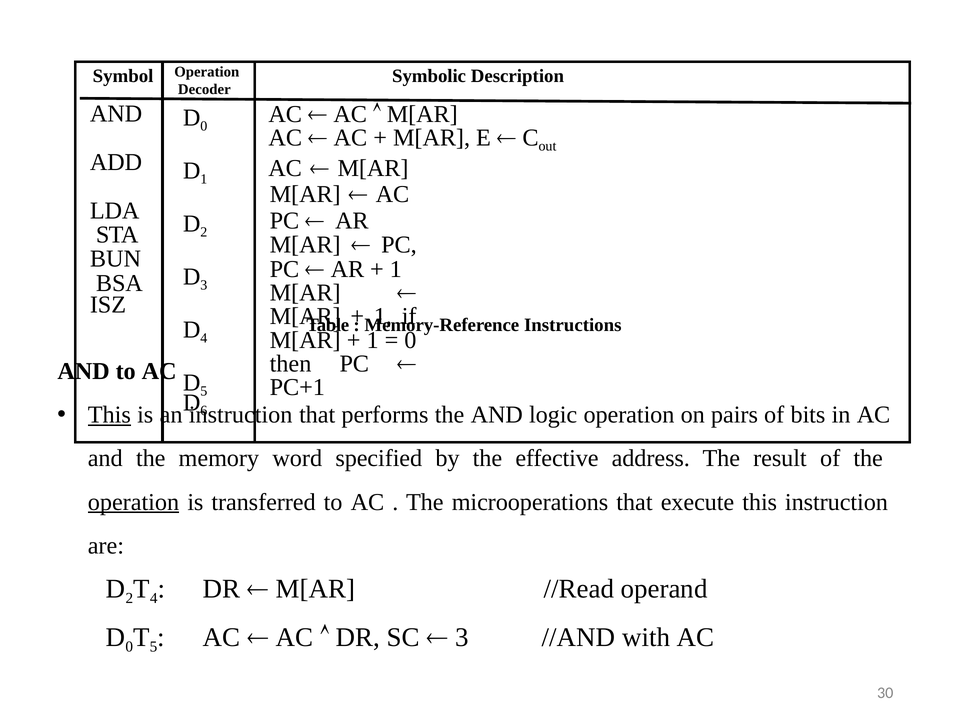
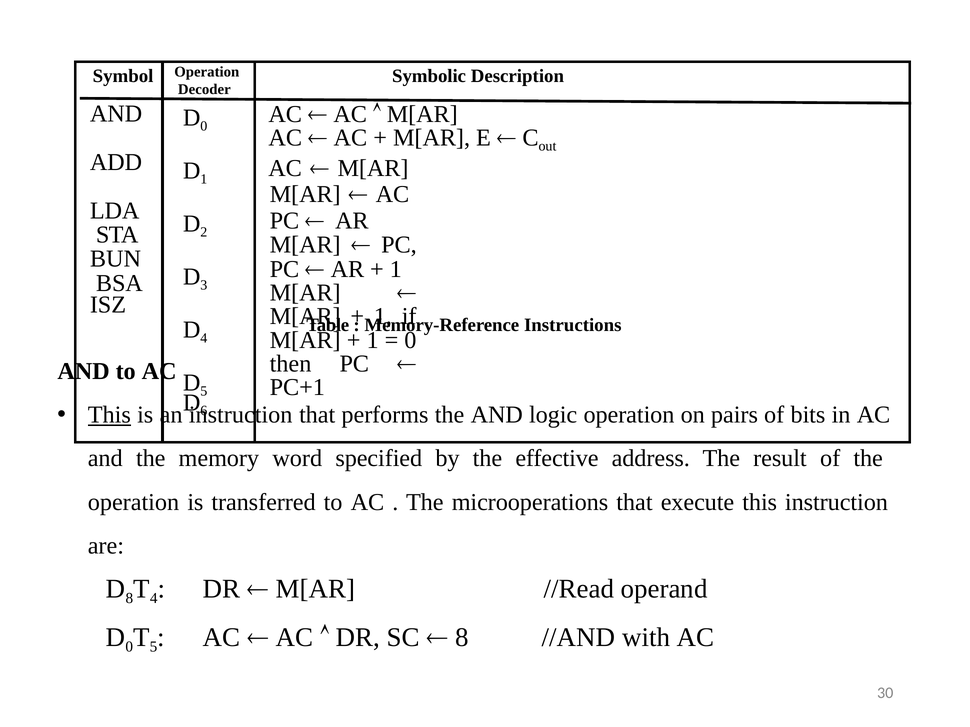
operation underline: present -> none (133, 502)
2: 2 -> 8 (129, 599)
3: 3 -> 8 (462, 638)
